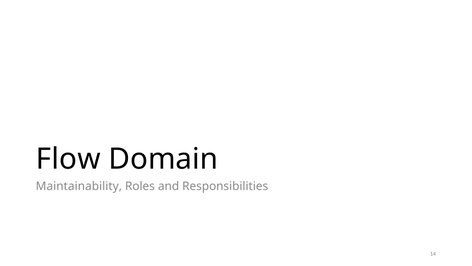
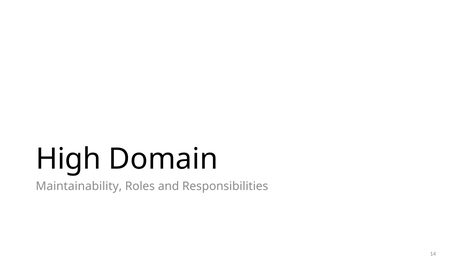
Flow: Flow -> High (68, 159)
